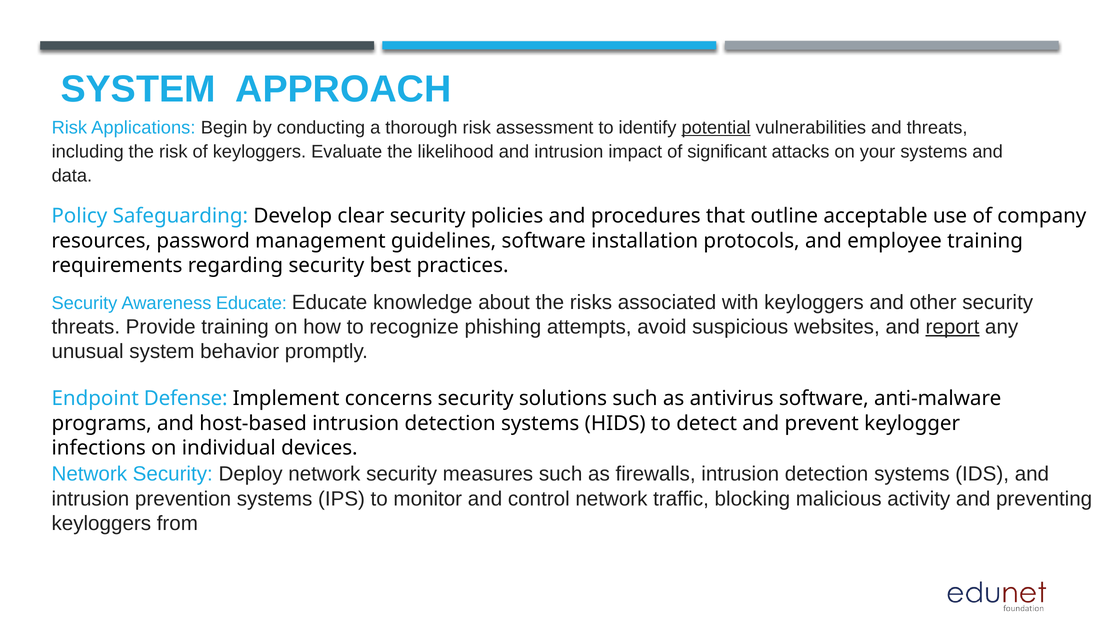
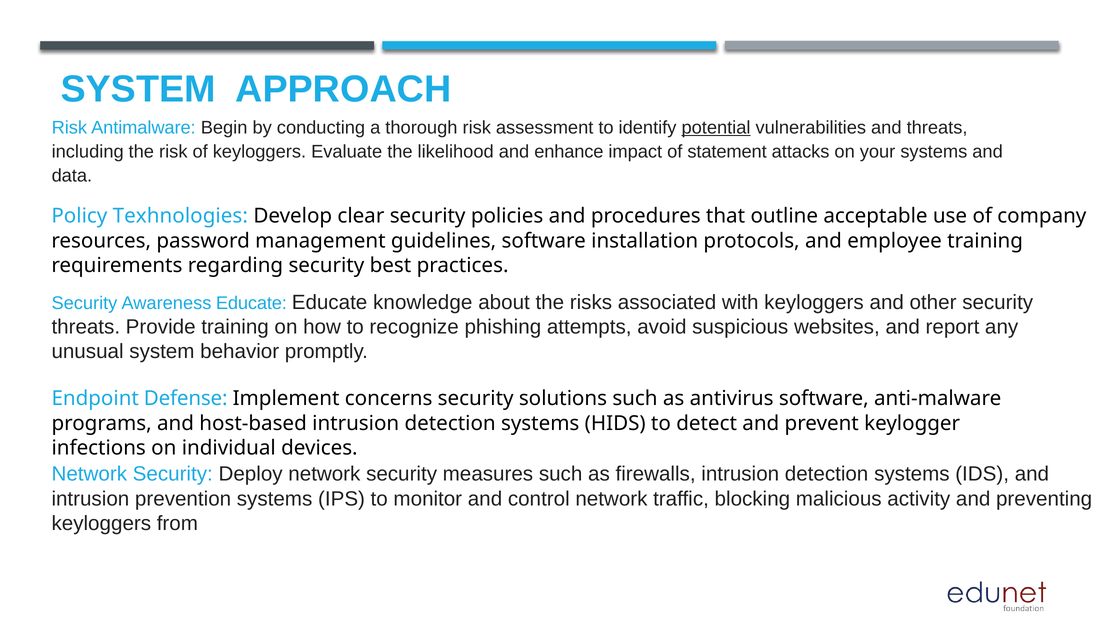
Applications: Applications -> Antimalware (143, 128)
likelihood and intrusion: intrusion -> enhance (569, 152)
significant: significant -> statement (727, 152)
Safeguarding: Safeguarding -> Texhnologies (180, 216)
report underline: present -> none (952, 327)
